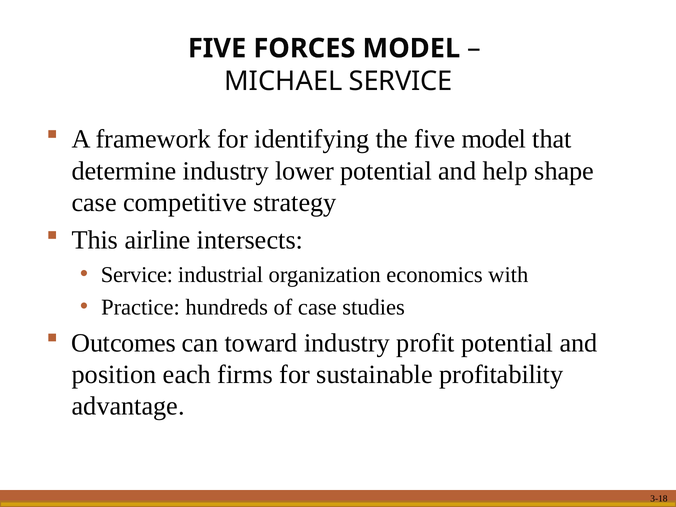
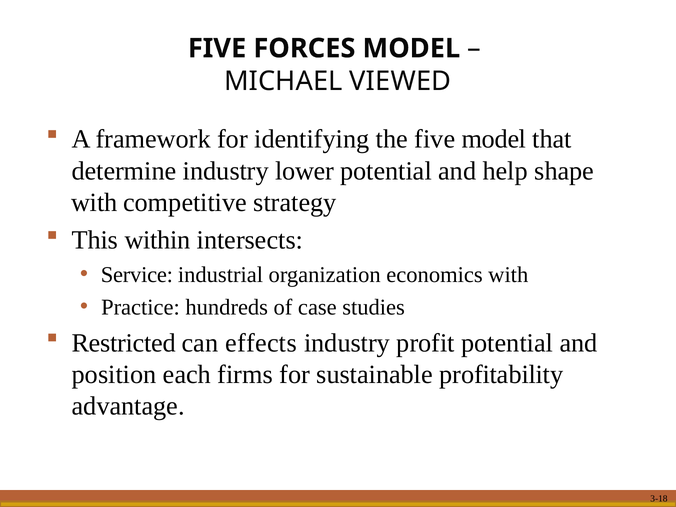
MICHAEL SERVICE: SERVICE -> VIEWED (400, 81)
case: case -> with (94, 202)
airline: airline -> within (158, 240)
Outcomes: Outcomes -> Restricted (124, 343)
toward: toward -> effects (261, 343)
